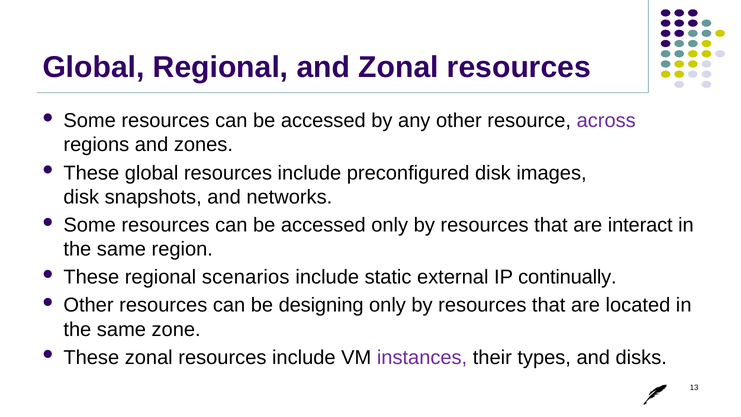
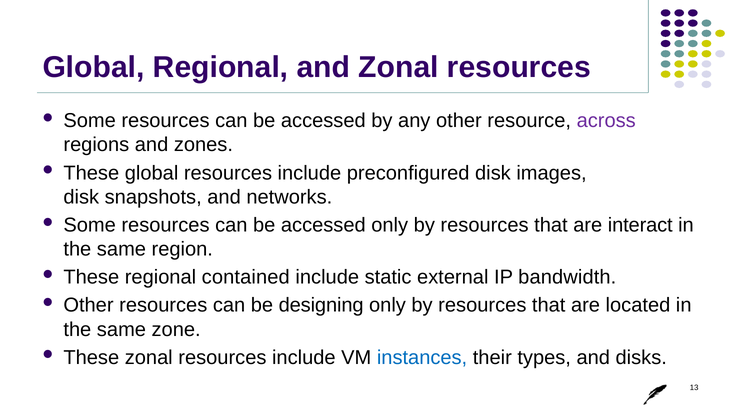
scenarios: scenarios -> contained (246, 277)
continually: continually -> bandwidth (567, 277)
instances colour: purple -> blue (422, 357)
